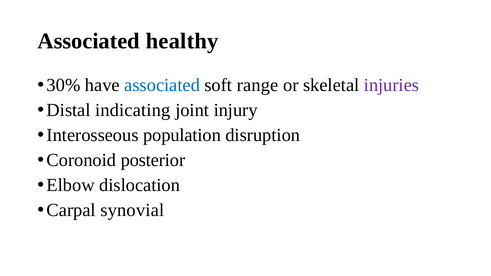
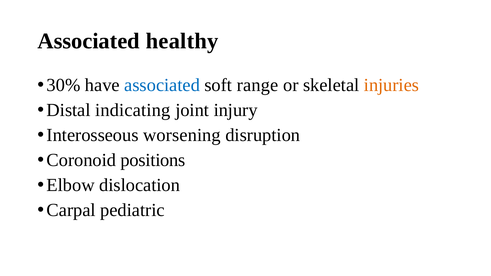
injuries colour: purple -> orange (391, 85)
population: population -> worsening (182, 135)
posterior: posterior -> positions (153, 160)
synovial: synovial -> pediatric (132, 210)
